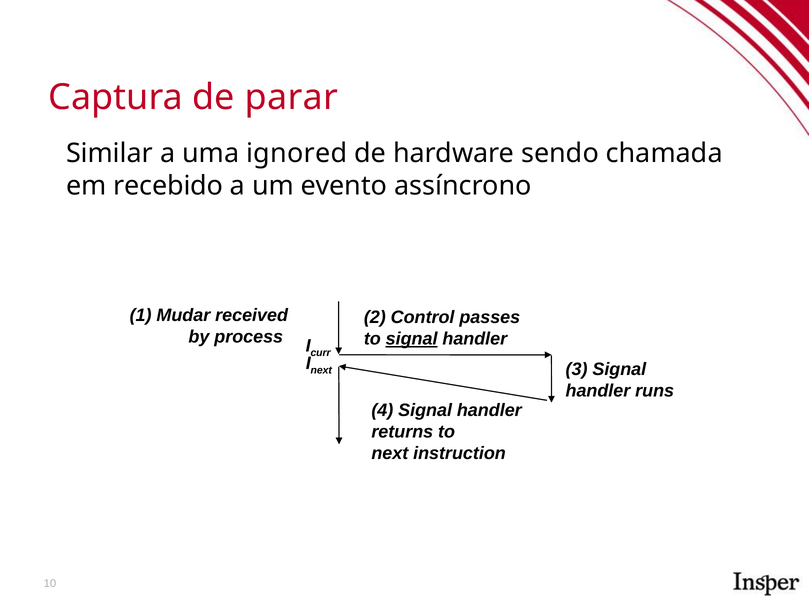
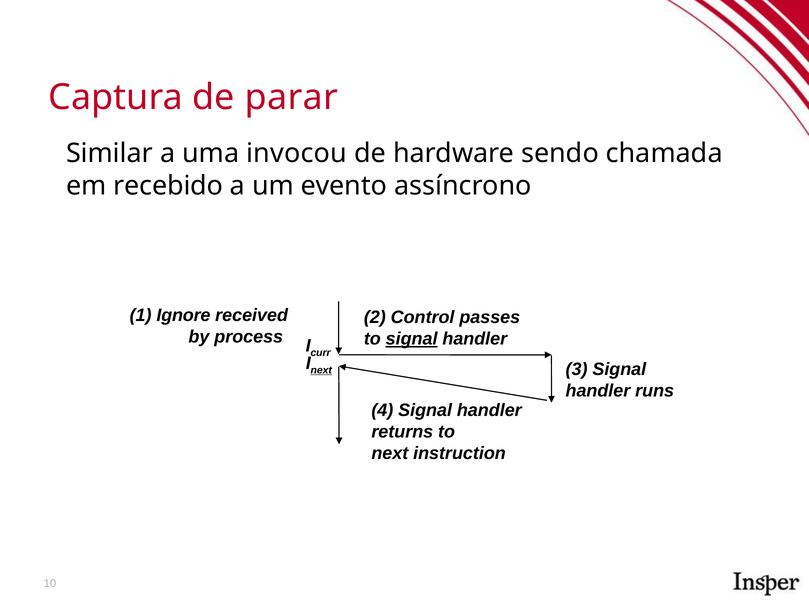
ignored: ignored -> invocou (297, 154)
Mudar: Mudar -> Ignore (183, 315)
next underline: none -> present (321, 370)
